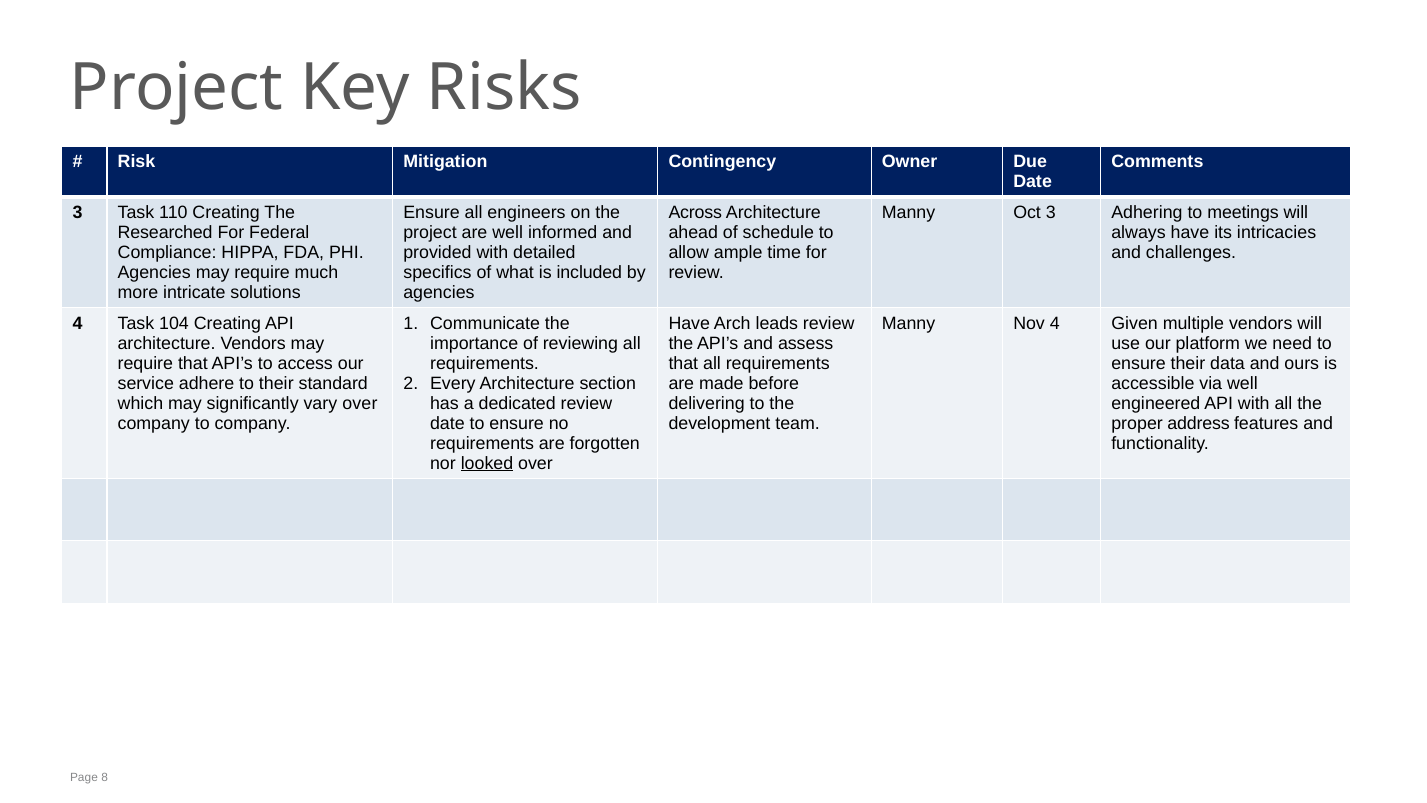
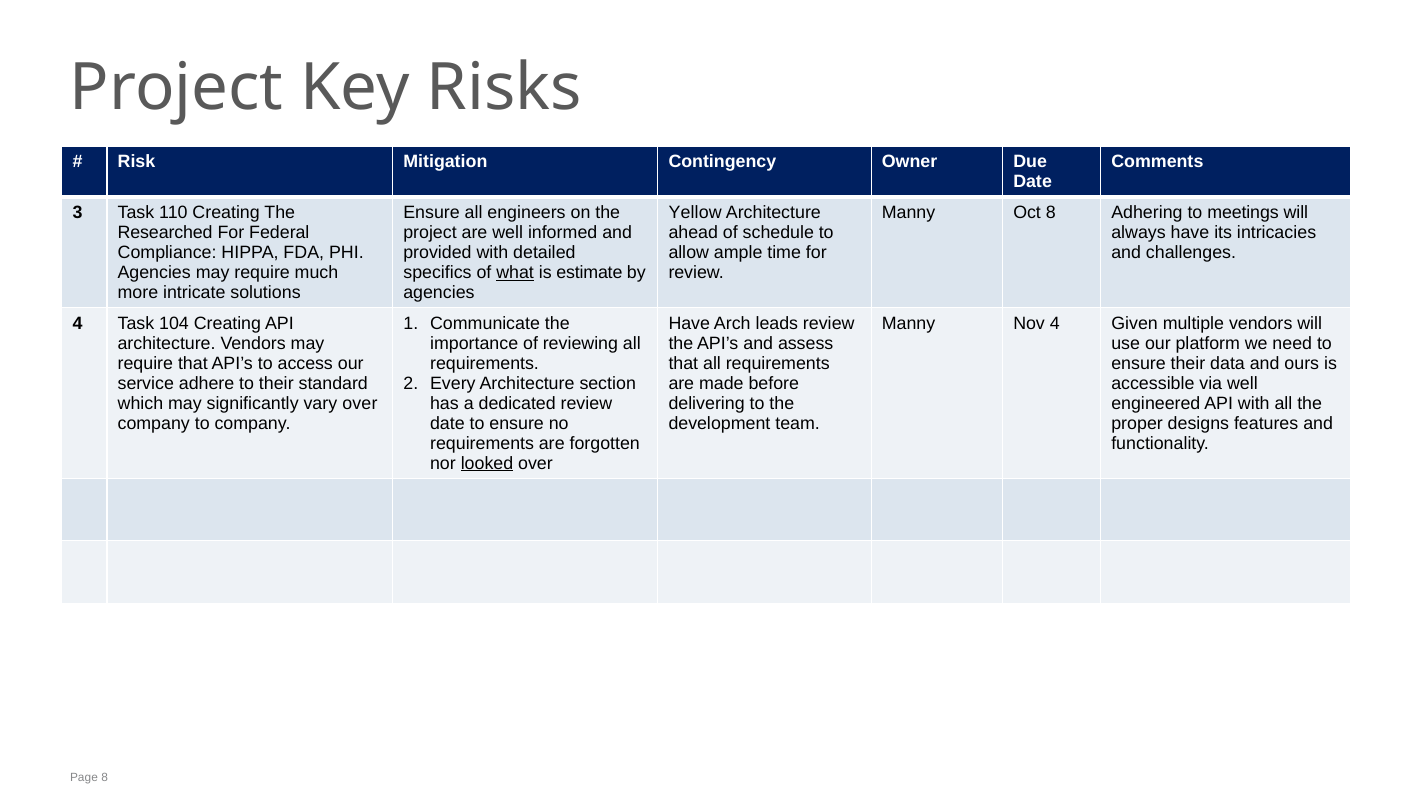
Across: Across -> Yellow (695, 213)
Oct 3: 3 -> 8 (1051, 213)
what underline: none -> present (515, 273)
included: included -> estimate (589, 273)
address: address -> designs (1198, 423)
